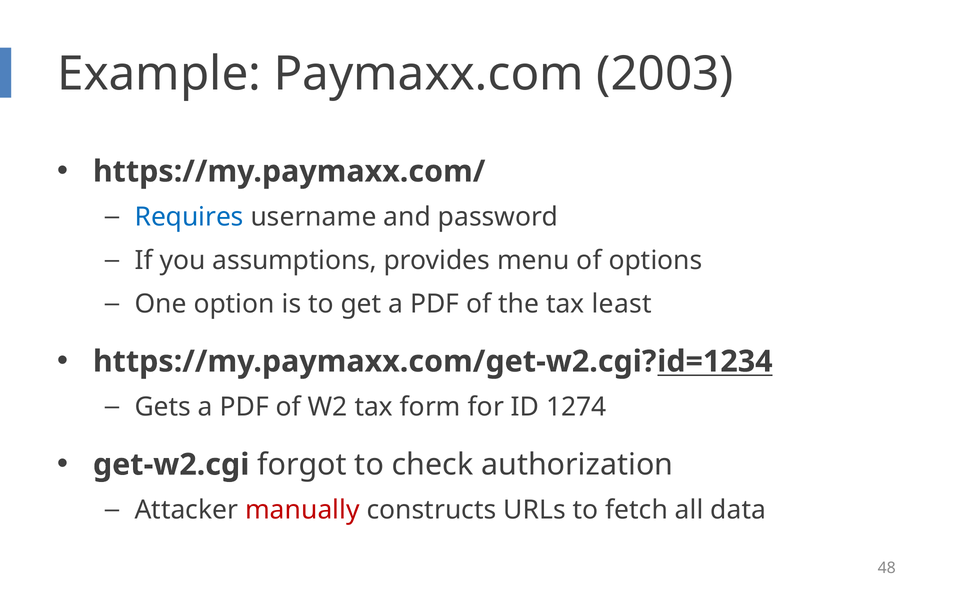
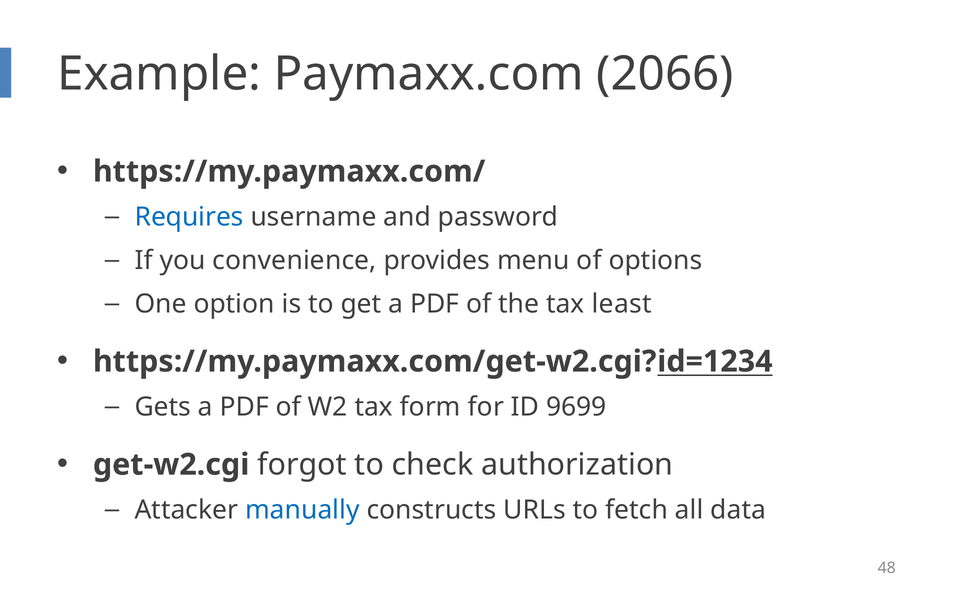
2003: 2003 -> 2066 (665, 74)
assumptions: assumptions -> convenience (294, 260)
1274: 1274 -> 9699 (576, 407)
manually colour: red -> blue (302, 510)
